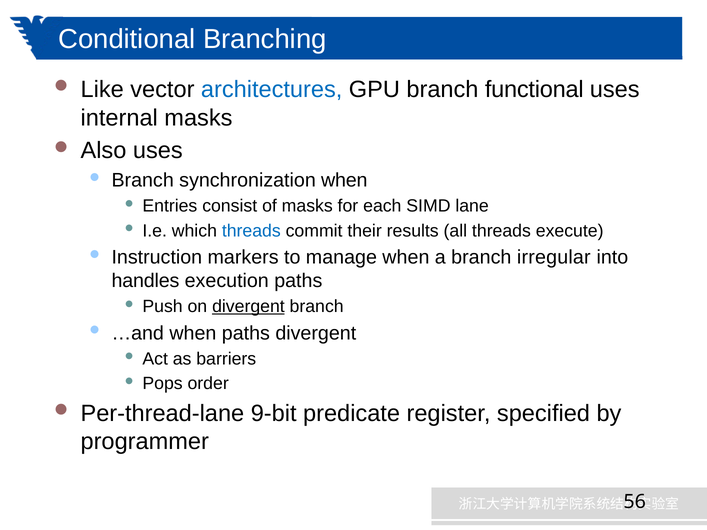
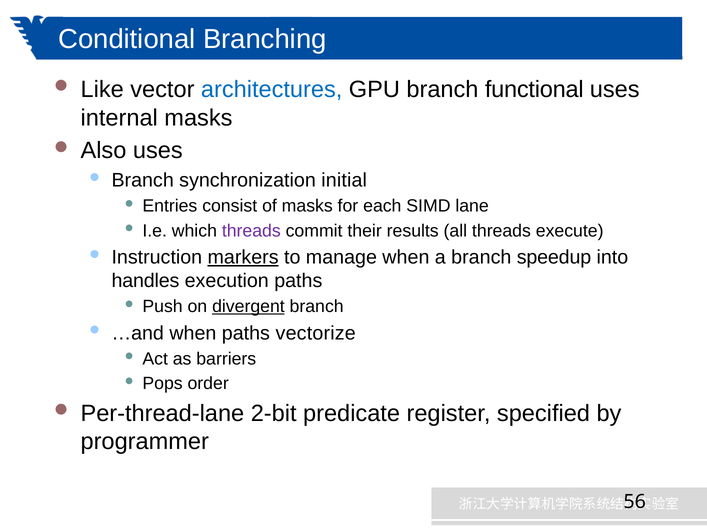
synchronization when: when -> initial (344, 180)
threads colour: blue -> purple (251, 231)
markers underline: none -> present (243, 257)
irregular: irregular -> speedup (554, 257)
paths divergent: divergent -> vectorize (316, 333)
9-bit: 9-bit -> 2-bit (274, 414)
